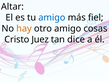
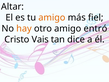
amigo colour: blue -> orange (52, 18)
cosas: cosas -> entró (95, 28)
Juez: Juez -> Vais (40, 39)
